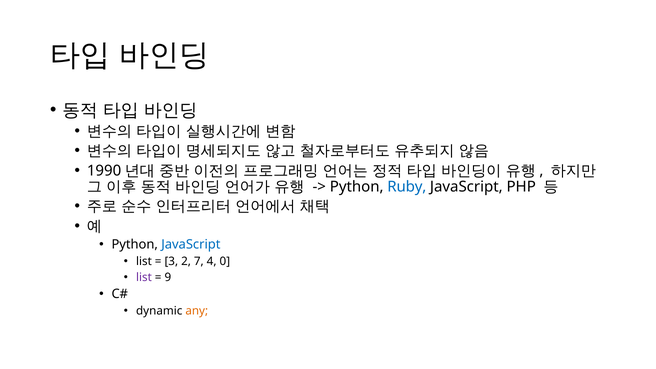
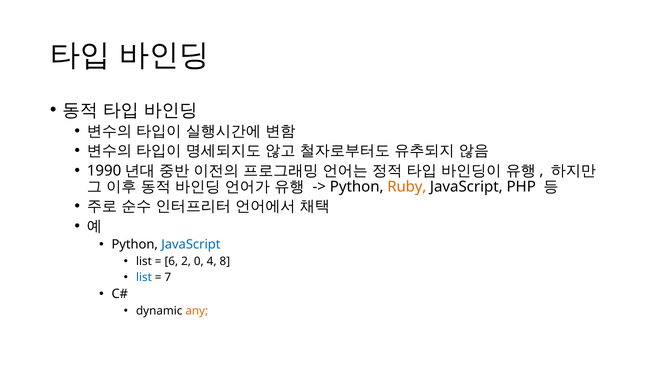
Ruby colour: blue -> orange (407, 187)
3: 3 -> 6 (171, 261)
7: 7 -> 0 (199, 261)
0: 0 -> 8 (225, 261)
list colour: purple -> blue (144, 277)
9: 9 -> 7 (168, 277)
